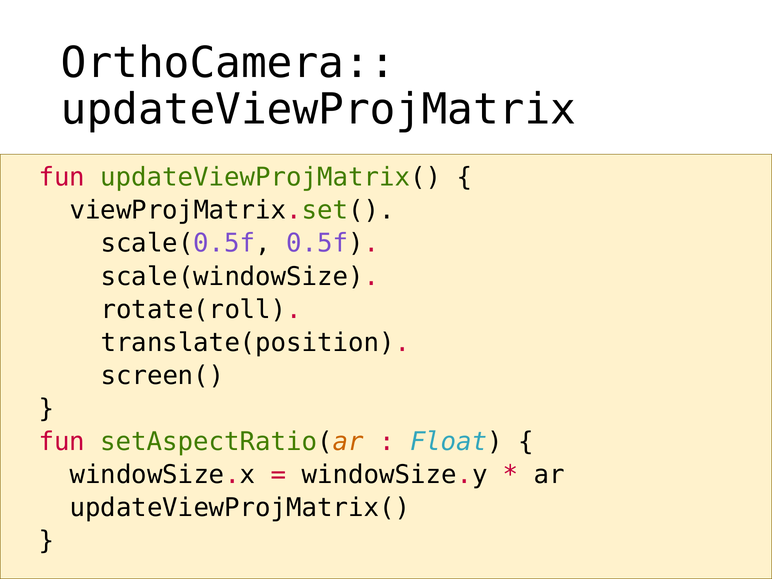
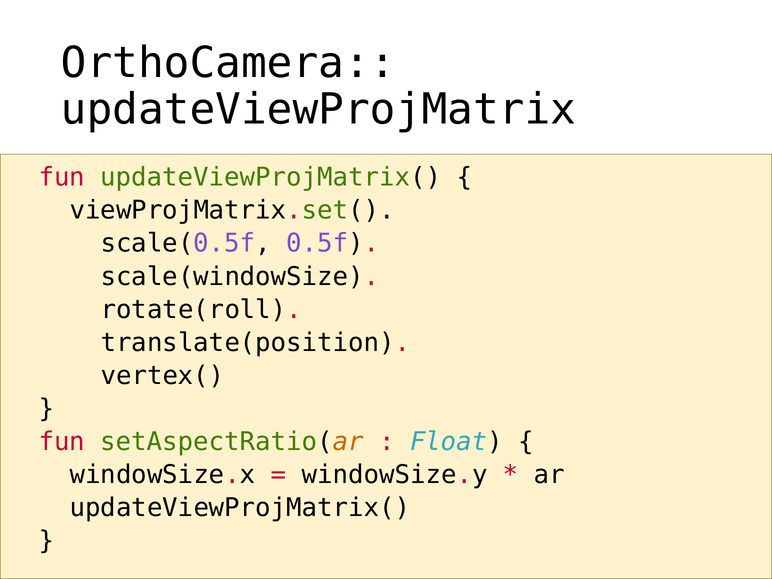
screen(: screen( -> vertex( (163, 376)
